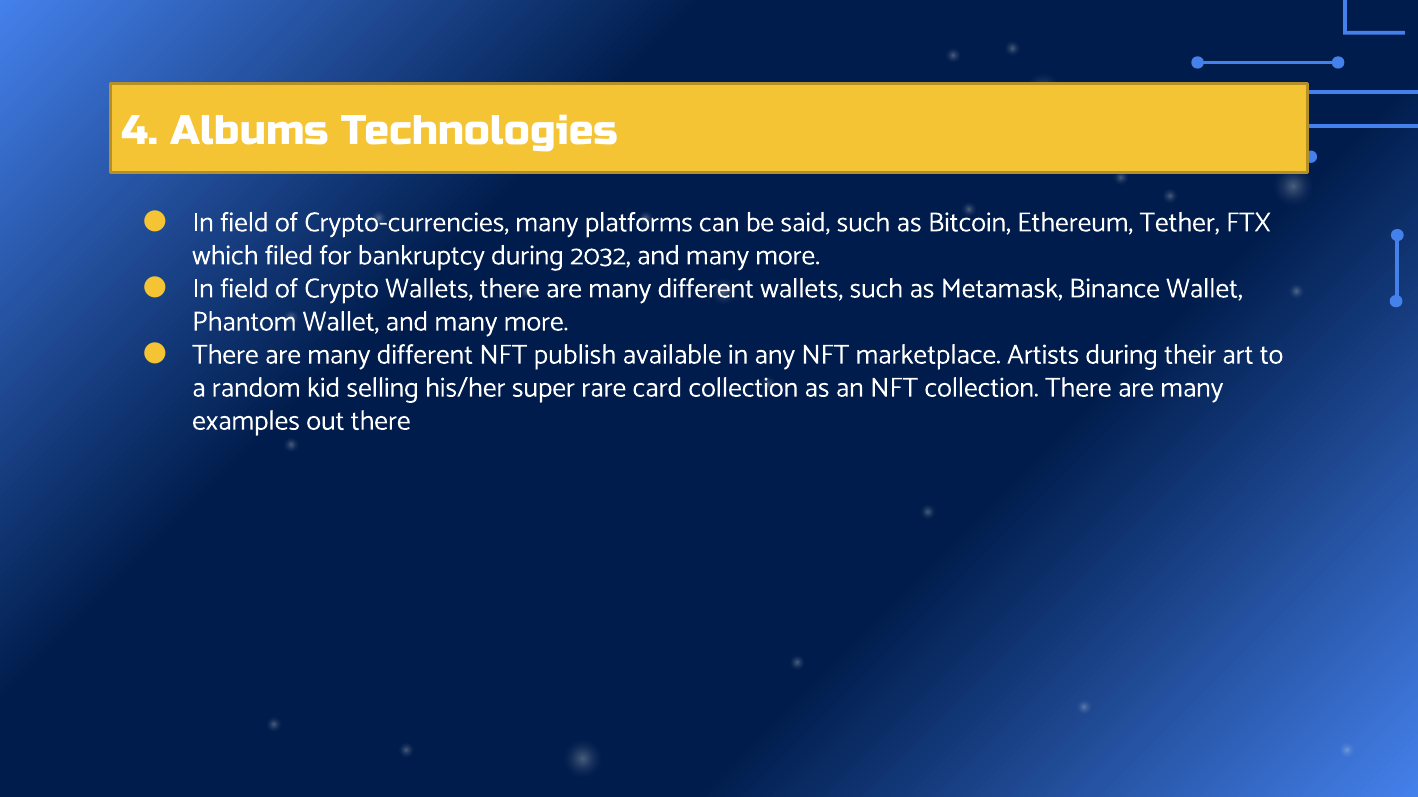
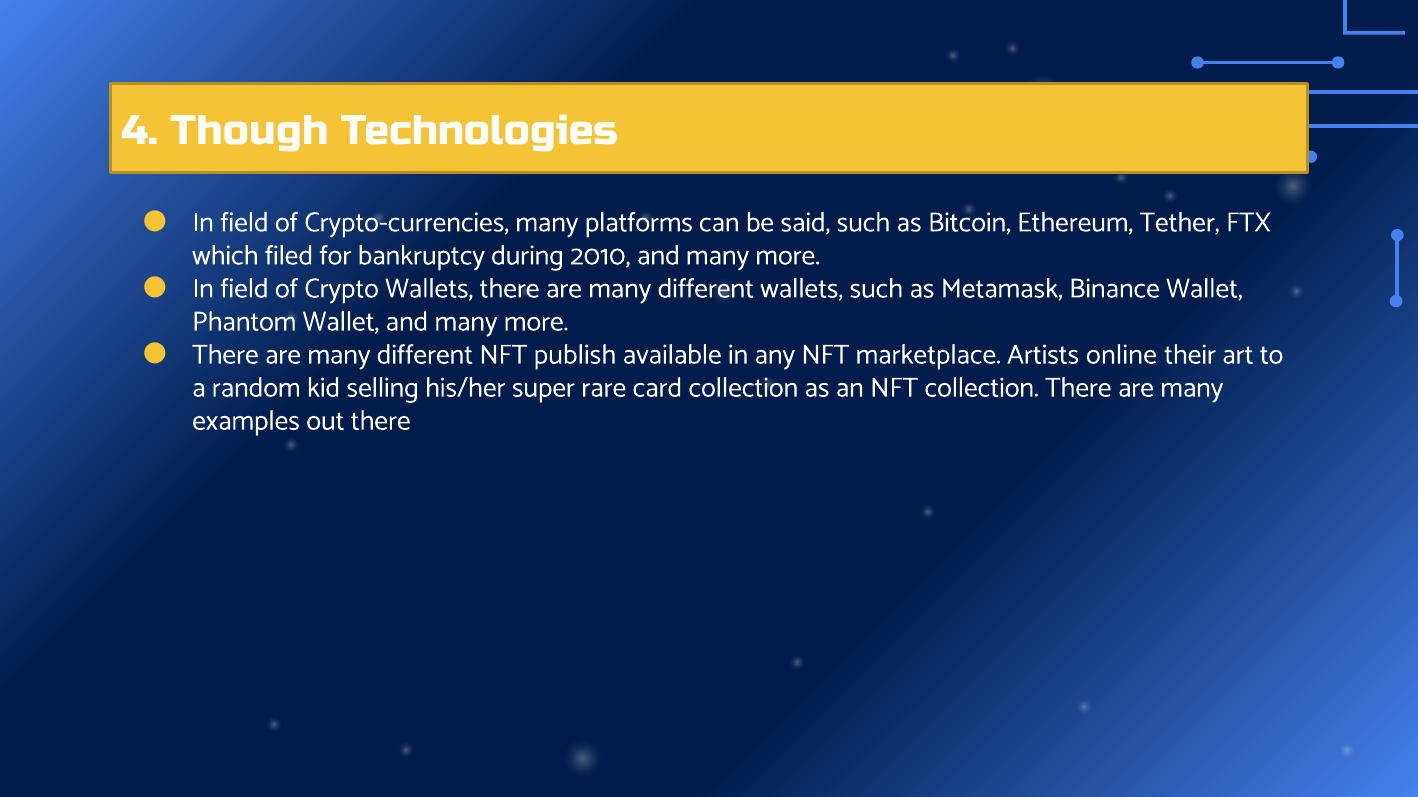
Albums: Albums -> Though (249, 131)
2032: 2032 -> 2010 (600, 255)
Artists during: during -> online (1121, 355)
